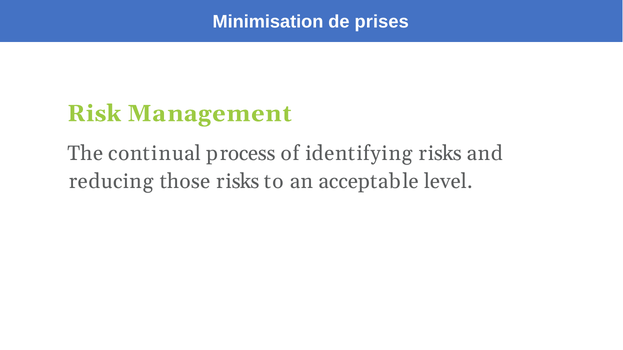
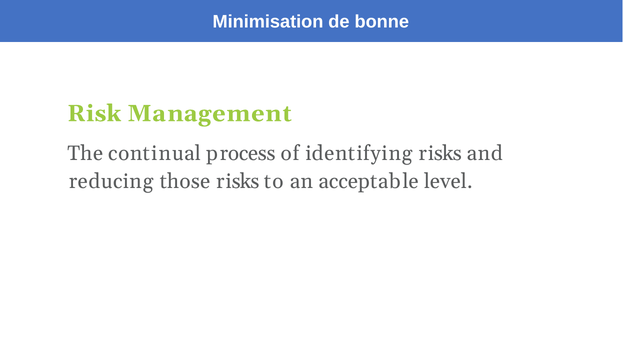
prises: prises -> bonne (382, 22)
